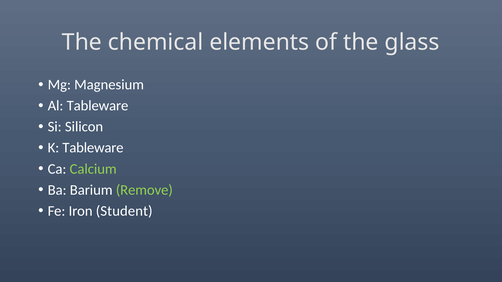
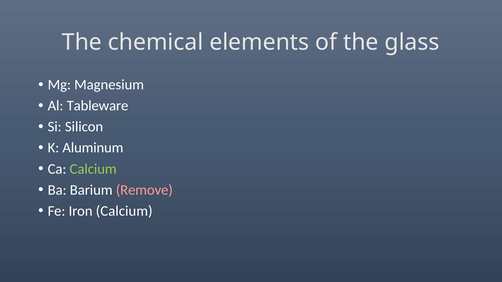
K Tableware: Tableware -> Aluminum (93, 148)
Remove colour: light green -> pink (144, 190)
Iron Student: Student -> Calcium (124, 211)
